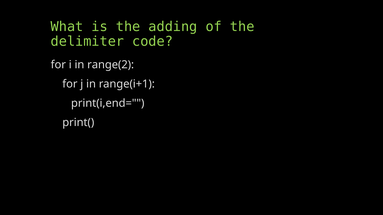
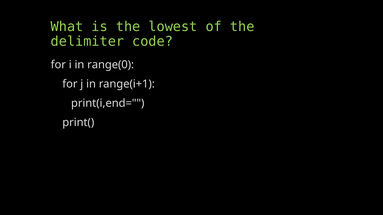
adding: adding -> lowest (173, 27)
range(2: range(2 -> range(0 (111, 65)
